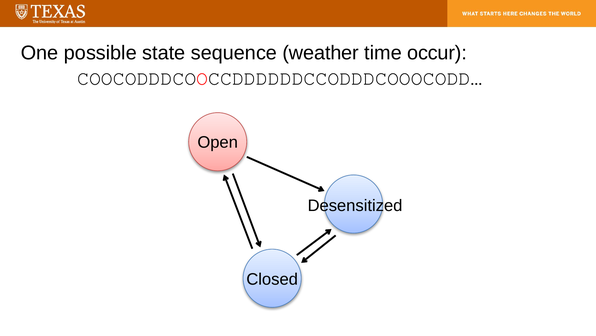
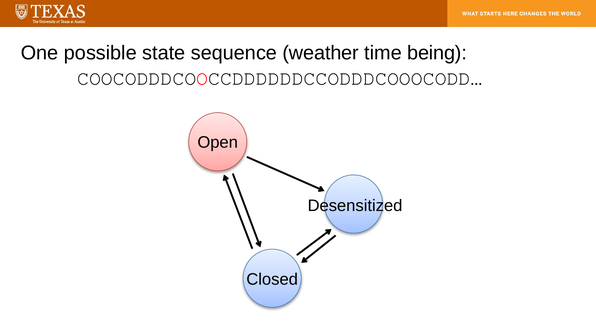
occur: occur -> being (437, 53)
